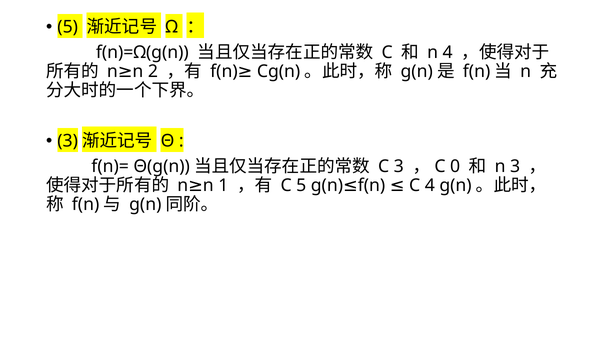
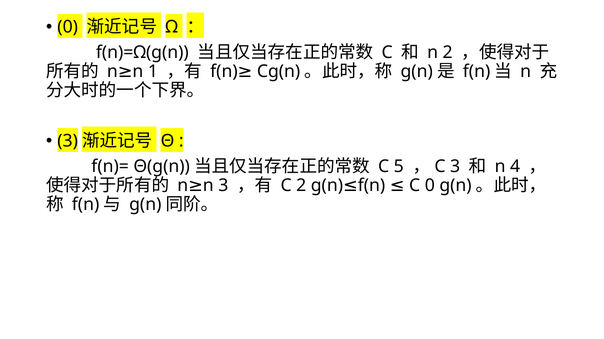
5: 5 -> 0 (68, 27)
n 4: 4 -> 2 (448, 53)
2: 2 -> 1 (153, 72)
C 3: 3 -> 5 (399, 167)
C 0: 0 -> 3 (455, 167)
n 3: 3 -> 4 (515, 167)
C 5: 5 -> 2 (301, 186)
C 4: 4 -> 0 (430, 186)
n 1: 1 -> 3 (223, 186)
